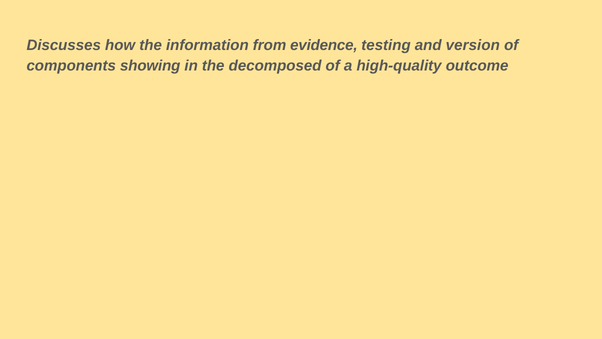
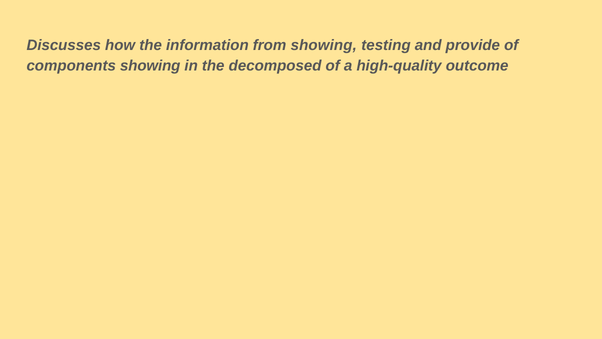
from evidence: evidence -> showing (324, 45)
version: version -> provide (473, 45)
